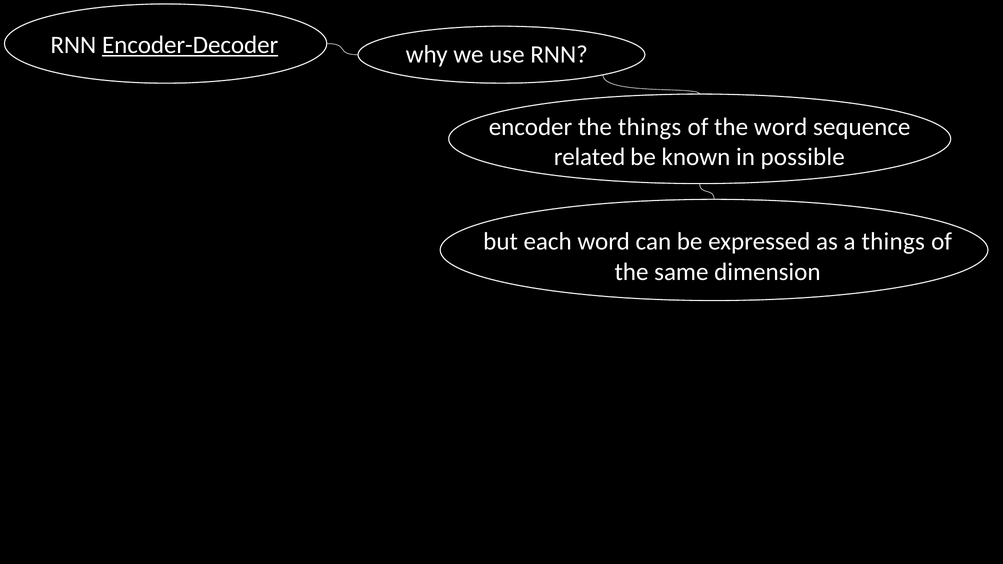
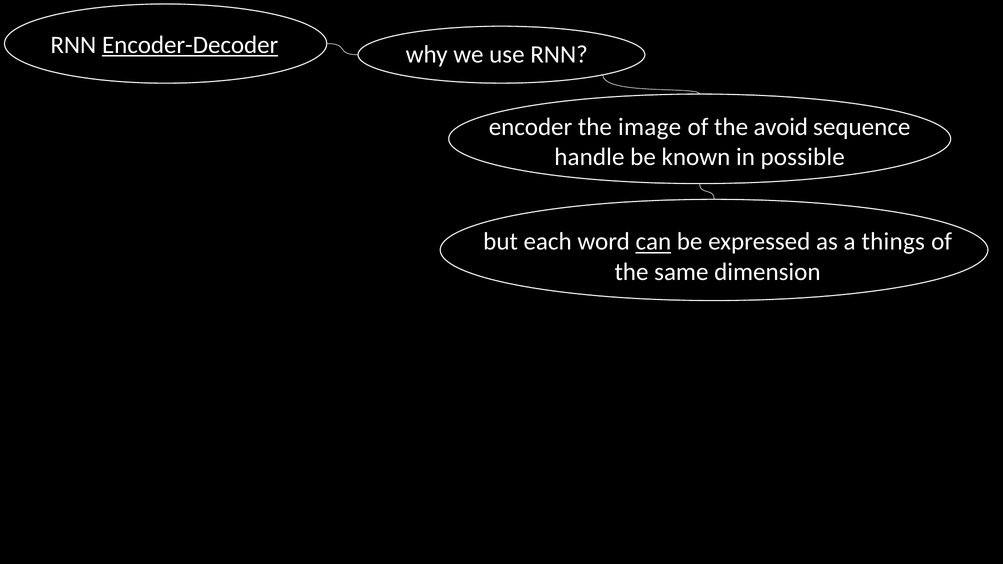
the things: things -> image (650, 127)
the word: word -> avoid (781, 127)
related: related -> handle (589, 157)
can underline: none -> present (653, 242)
